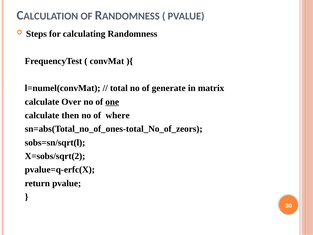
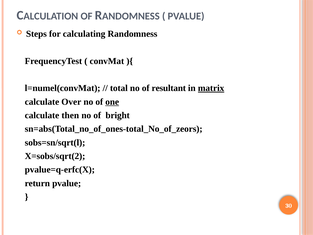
generate: generate -> resultant (169, 88)
matrix underline: none -> present (211, 88)
where: where -> bright (118, 115)
